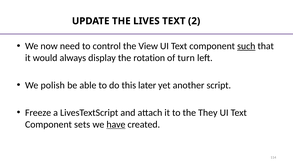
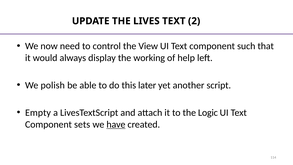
such underline: present -> none (246, 46)
rotation: rotation -> working (149, 58)
turn: turn -> help (186, 58)
Freeze: Freeze -> Empty (38, 113)
They: They -> Logic (208, 113)
